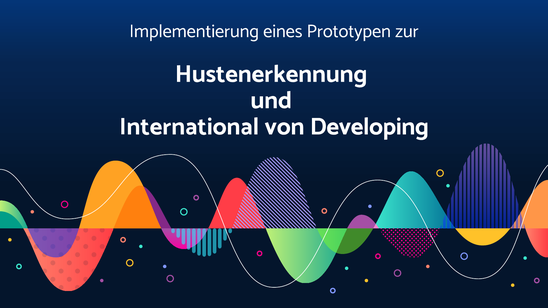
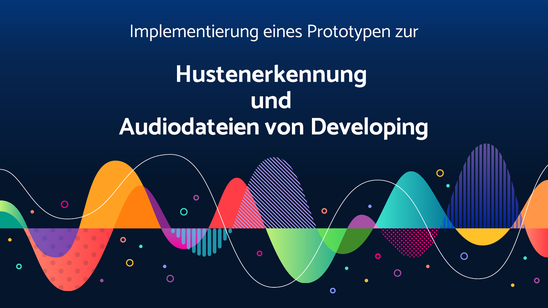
International: International -> Audiodateien (189, 127)
